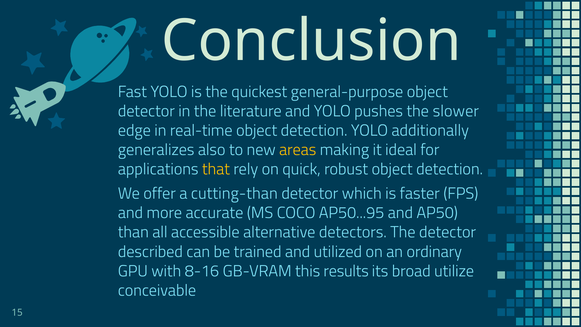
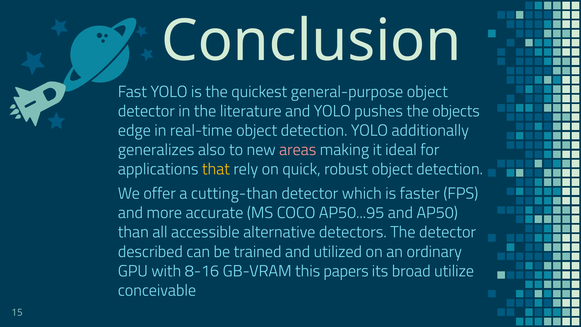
slower: slower -> objects (456, 111)
areas colour: yellow -> pink (298, 150)
results: results -> papers (346, 271)
